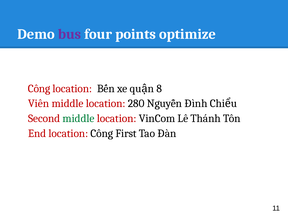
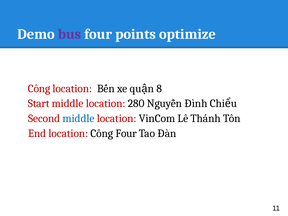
Viên: Viên -> Start (39, 103)
middle colour: green -> blue (78, 118)
Công First: First -> Four (126, 133)
